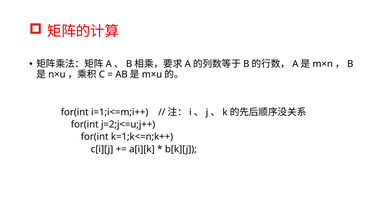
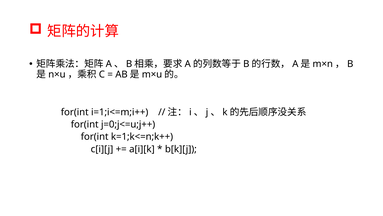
j=2;j<=u;j++: j=2;j<=u;j++ -> j=0;j<=u;j++ (128, 124)
